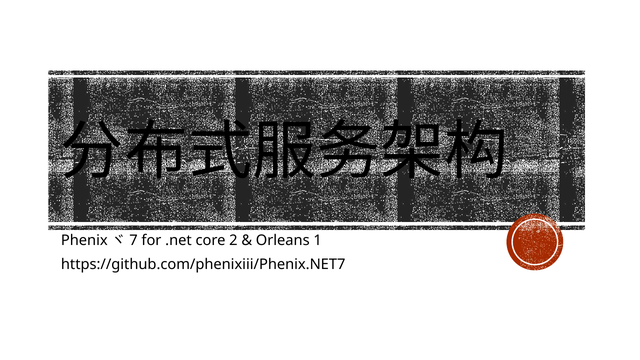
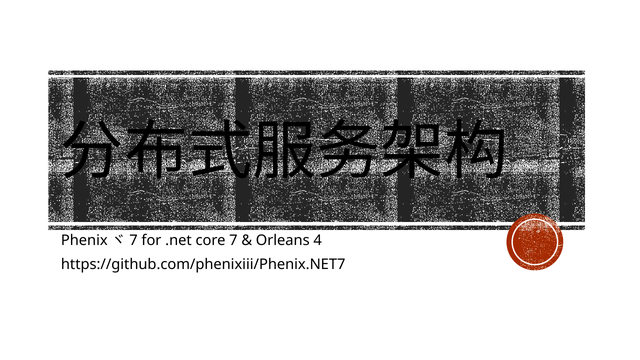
core 2: 2 -> 7 (233, 241)
1: 1 -> 4 (318, 241)
